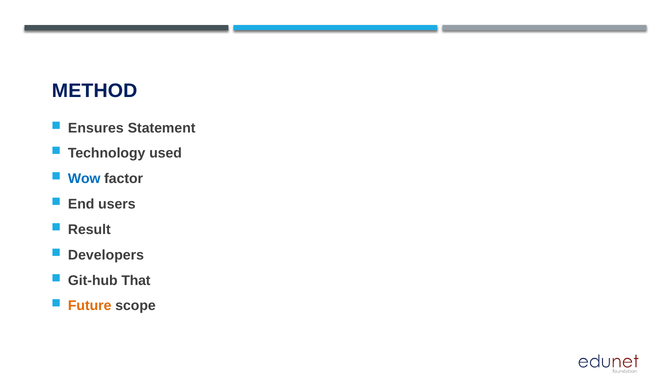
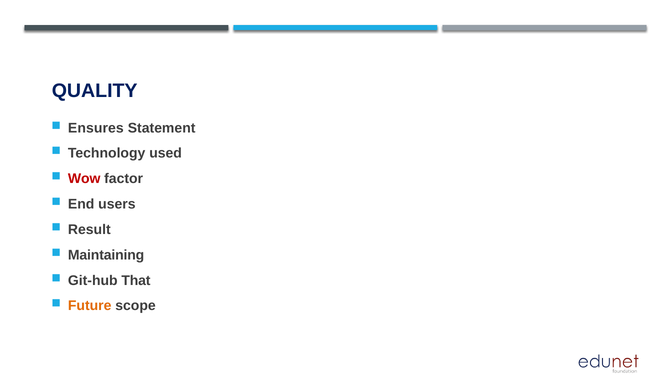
METHOD: METHOD -> QUALITY (95, 91)
Wow colour: blue -> red (84, 179)
Developers: Developers -> Maintaining (106, 255)
